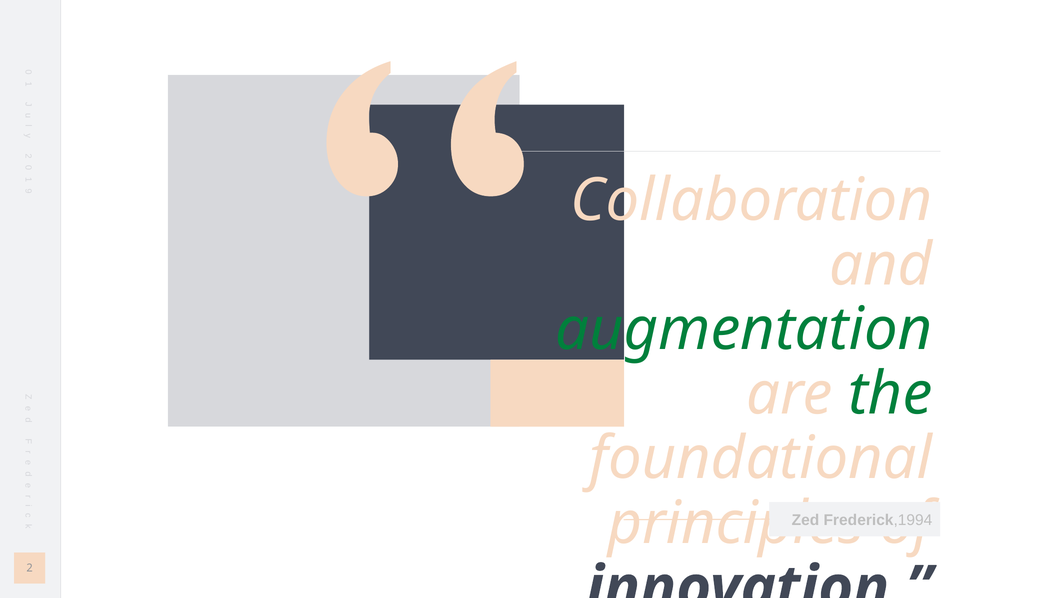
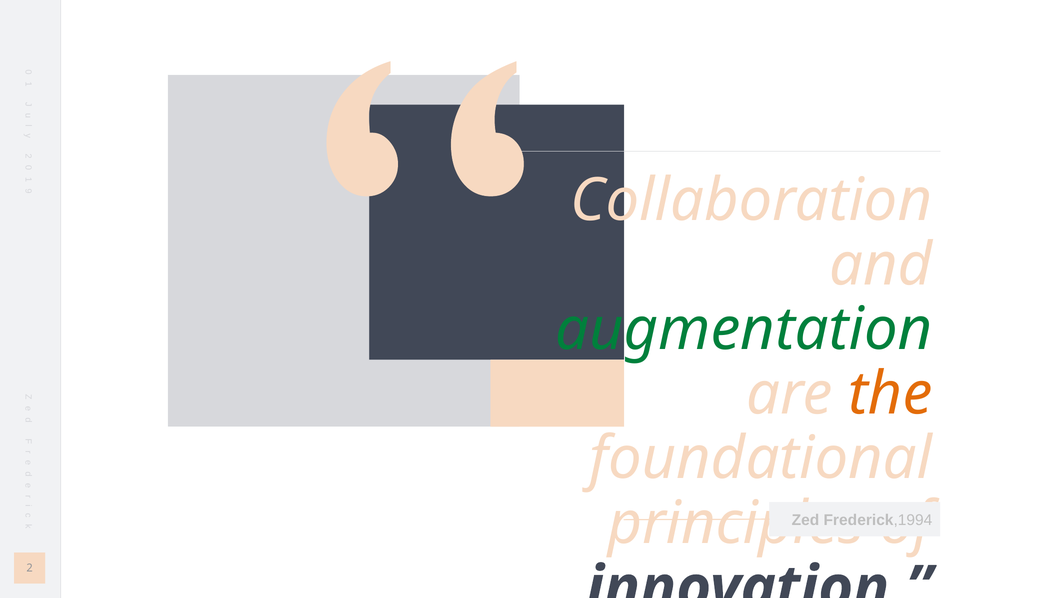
the colour: green -> orange (890, 394)
